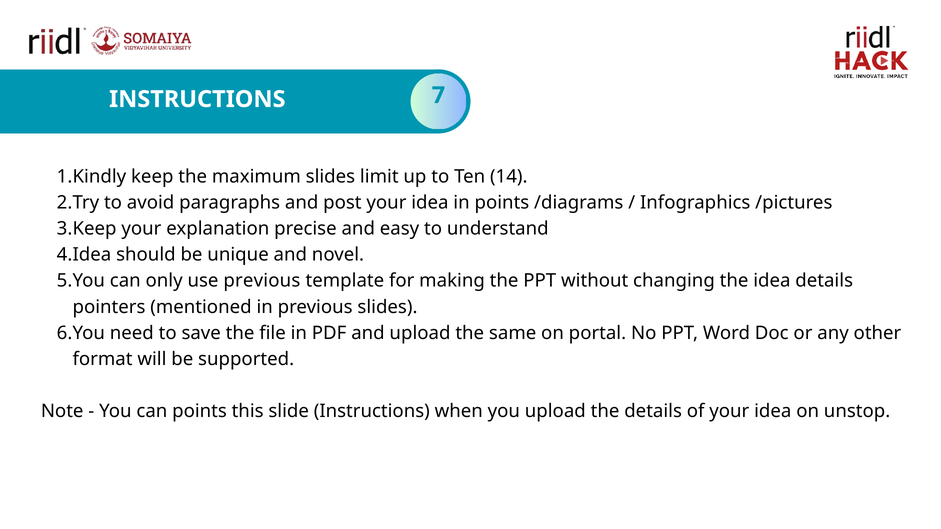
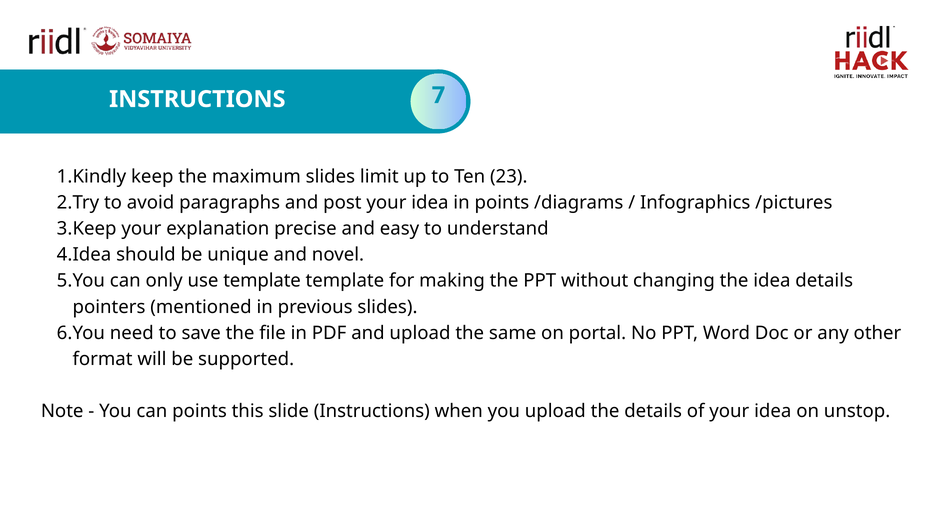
14: 14 -> 23 (509, 177)
use previous: previous -> template (262, 281)
